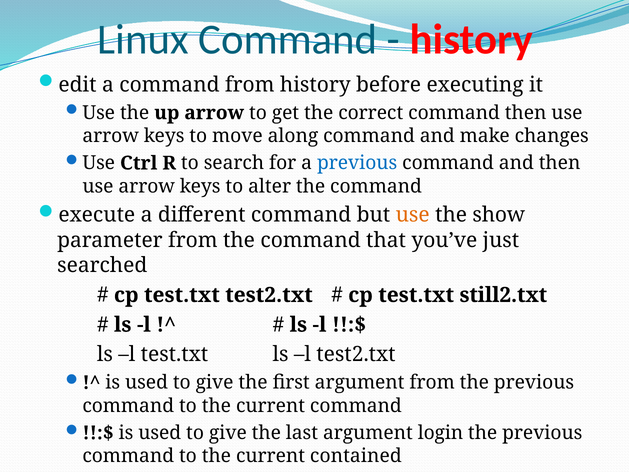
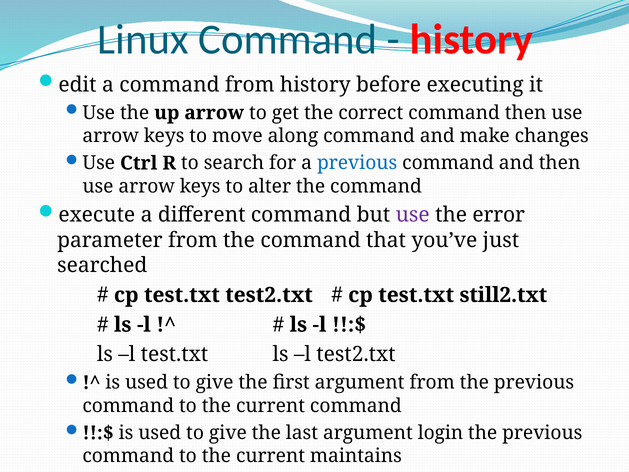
use colour: orange -> purple (413, 215)
show: show -> error (499, 215)
contained: contained -> maintains (356, 456)
